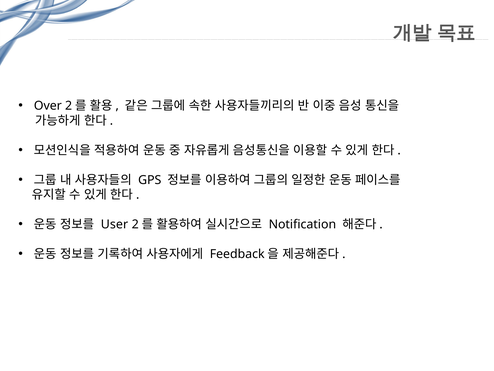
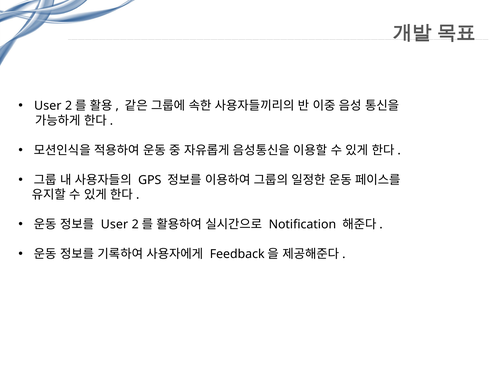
Over: Over -> User (48, 106)
